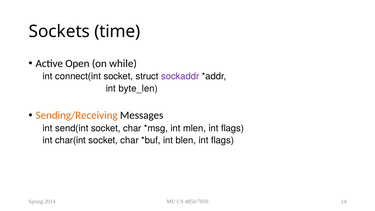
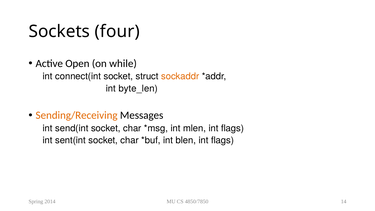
time: time -> four (117, 32)
sockaddr colour: purple -> orange (180, 76)
char(int: char(int -> sent(int (70, 140)
